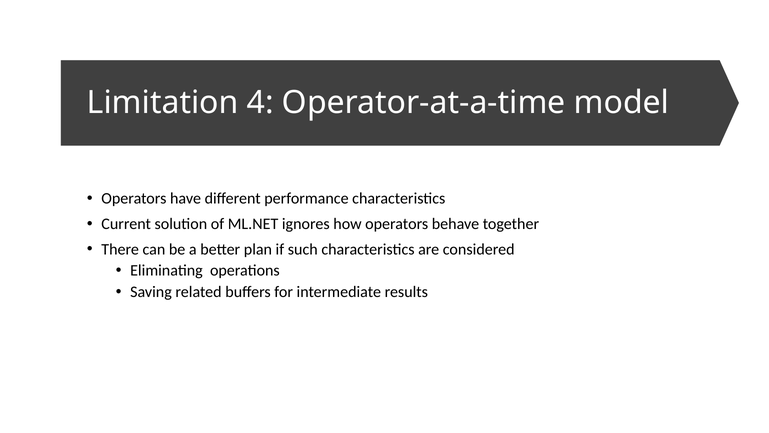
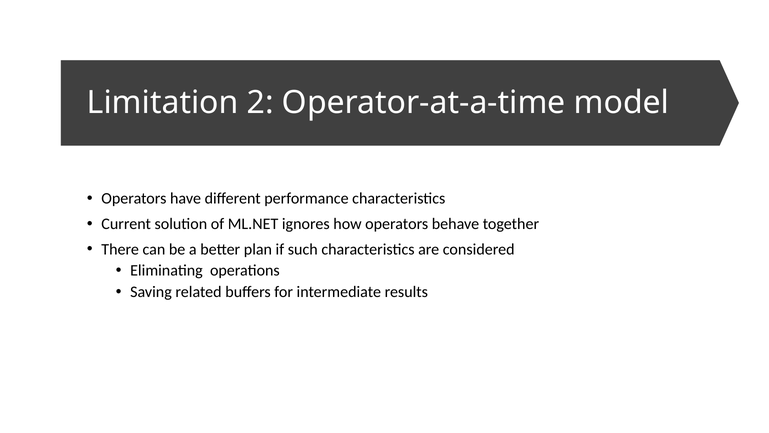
4: 4 -> 2 (260, 103)
